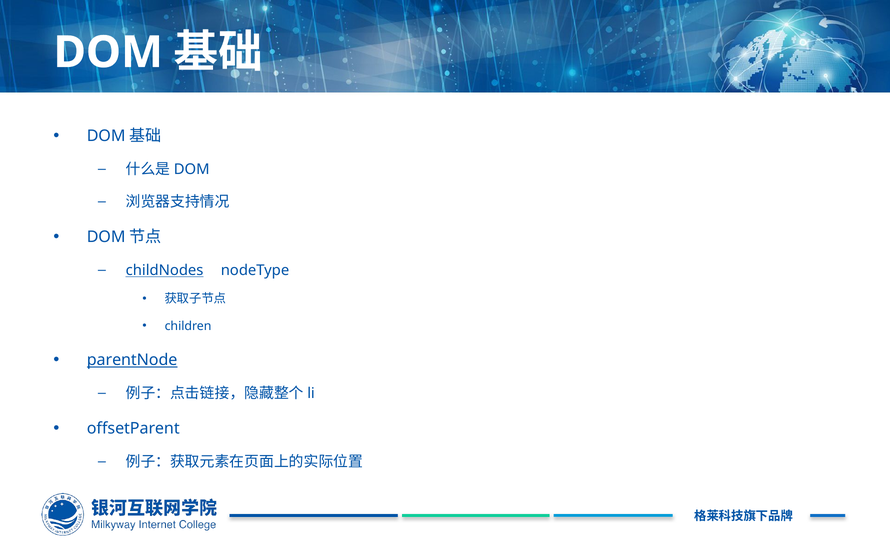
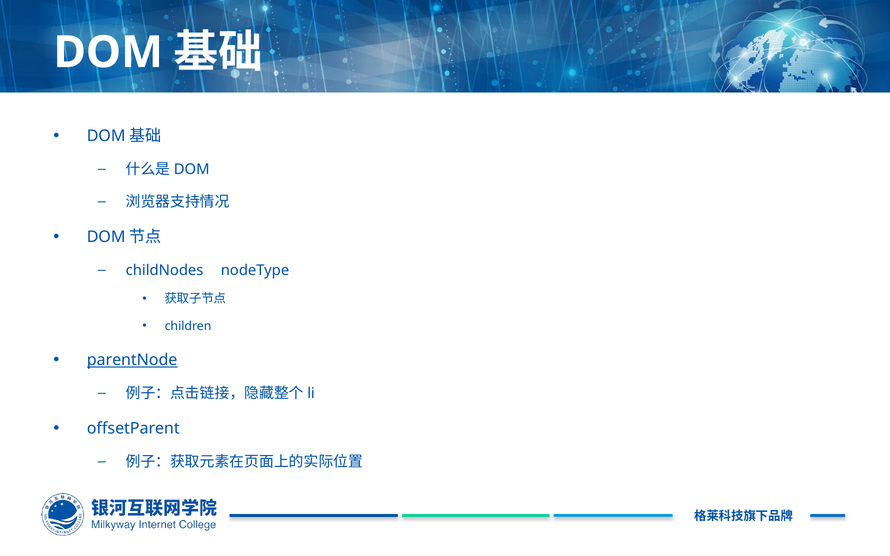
childNodes underline: present -> none (165, 271)
